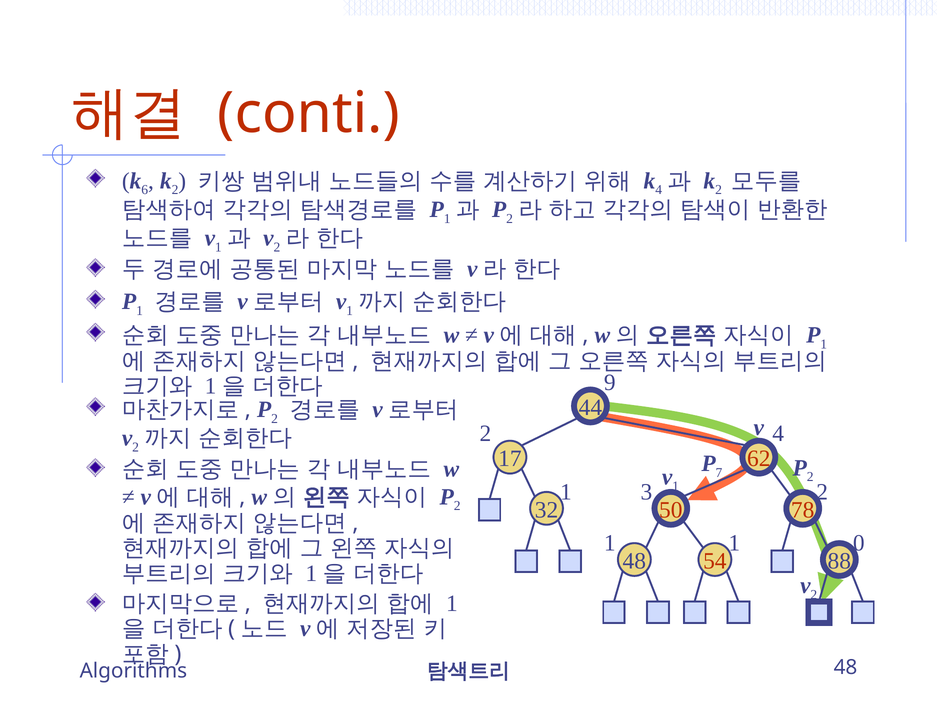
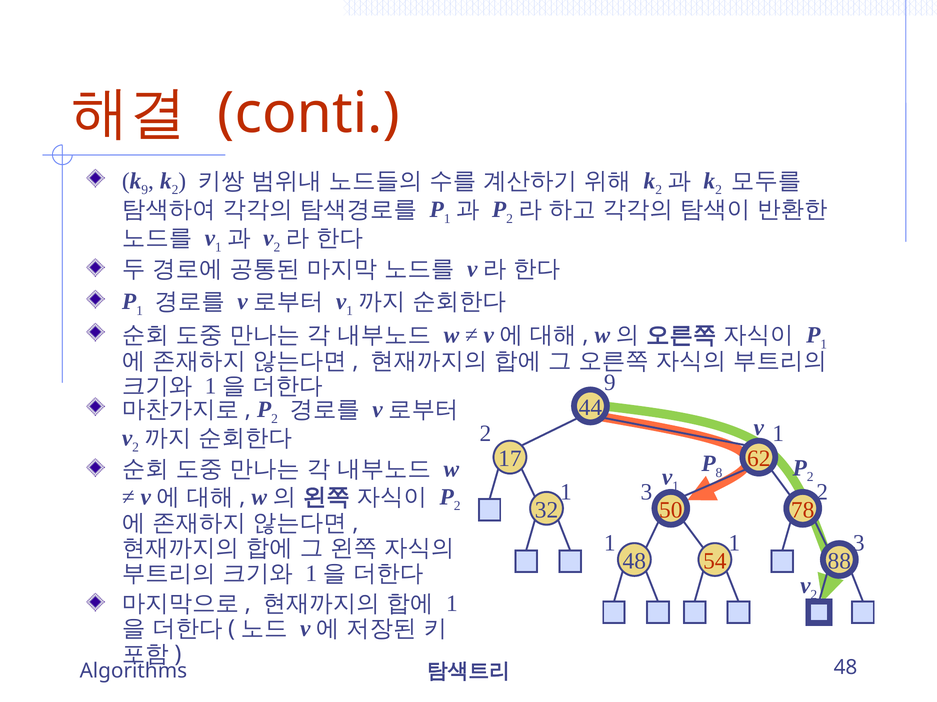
6: 6 -> 9 (145, 190)
4: 4 -> 2 (659, 190)
4: 4 -> 1 (778, 434)
7: 7 -> 8 (719, 473)
0: 0 -> 3 (859, 544)
